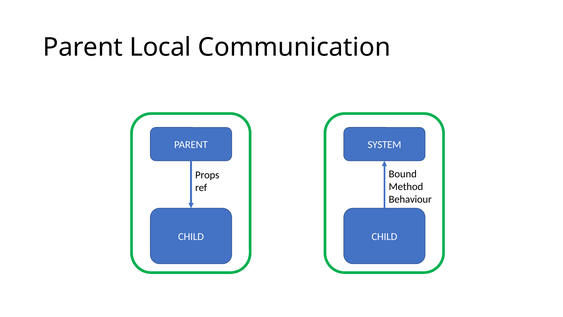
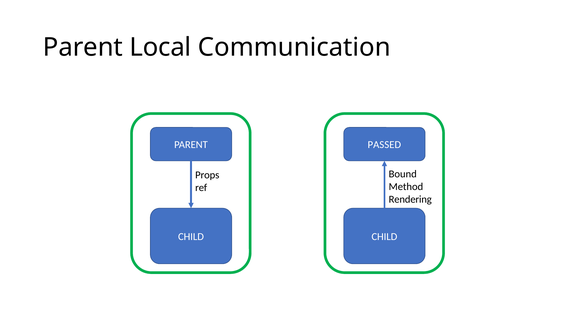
SYSTEM: SYSTEM -> PASSED (384, 145)
Behaviour: Behaviour -> Rendering (410, 199)
